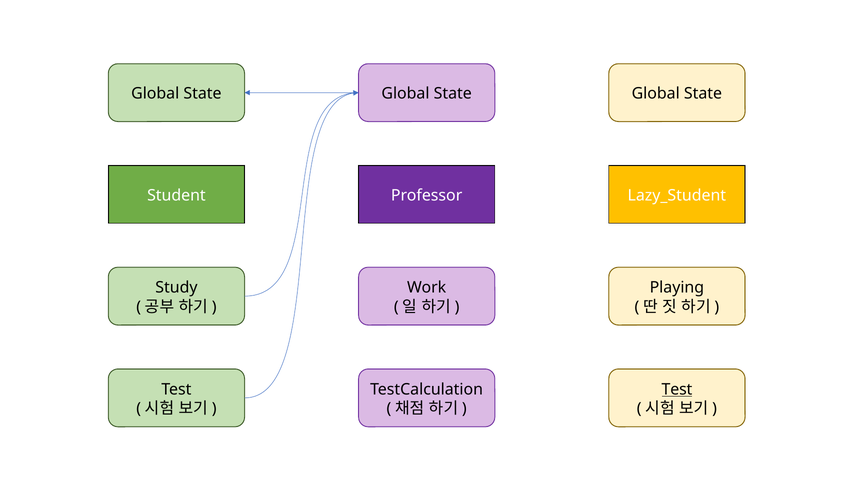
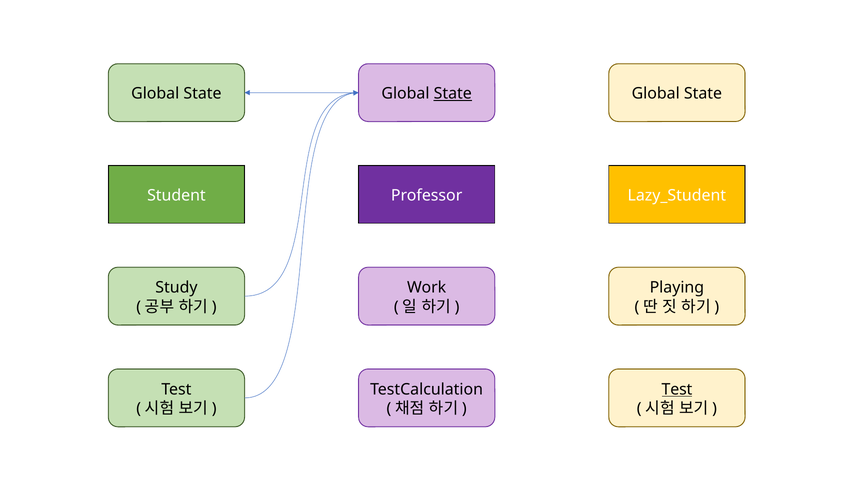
State underline: none -> present (453, 94)
